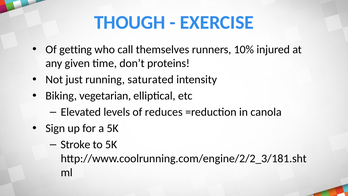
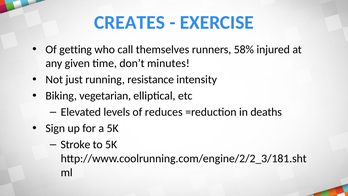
THOUGH: THOUGH -> CREATES (130, 23)
10%: 10% -> 58% (244, 49)
proteins: proteins -> minutes (168, 63)
saturated: saturated -> resistance (151, 80)
canola: canola -> deaths (266, 112)
